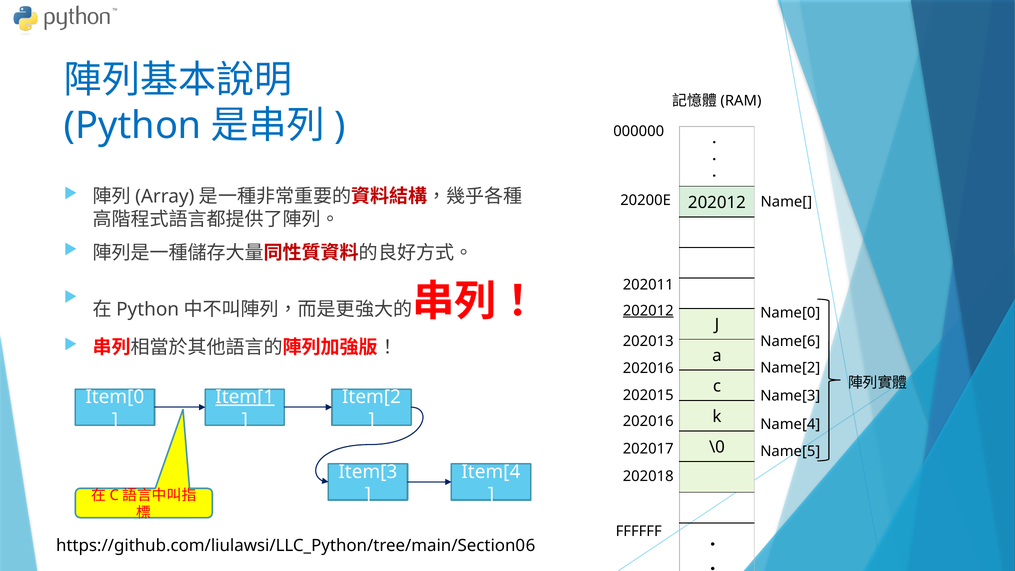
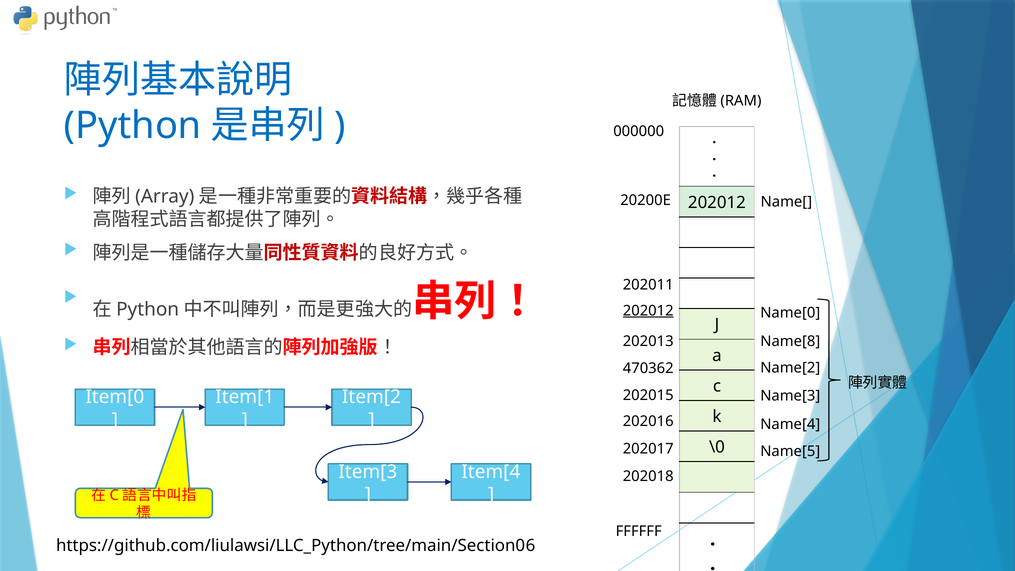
Name[6: Name[6 -> Name[8 (790, 342)
202016: 202016 -> 470362 (648, 368)
Item[1 underline: present -> none (245, 397)
